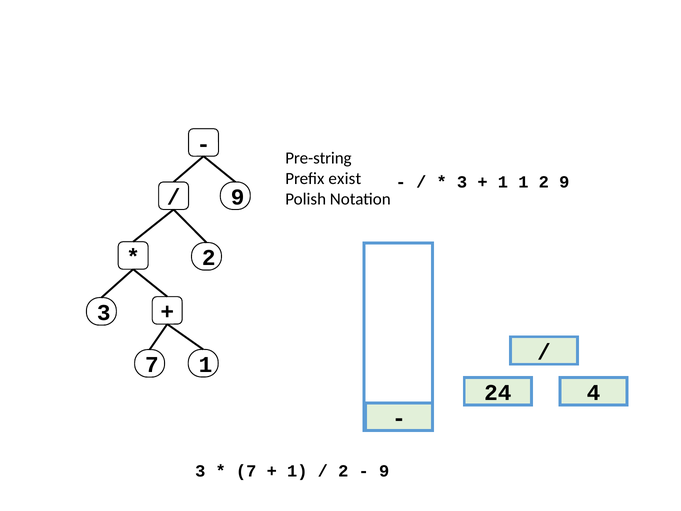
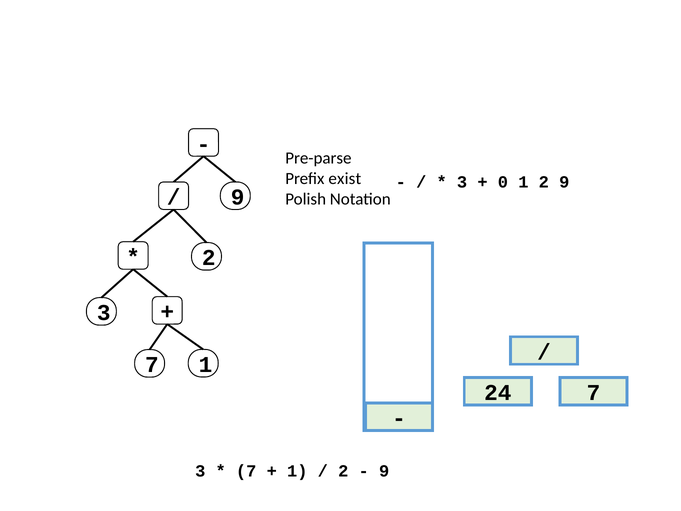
Pre-string: Pre-string -> Pre-parse (318, 158)
1: 1 -> 0 (503, 182)
24 4: 4 -> 7 (593, 393)
